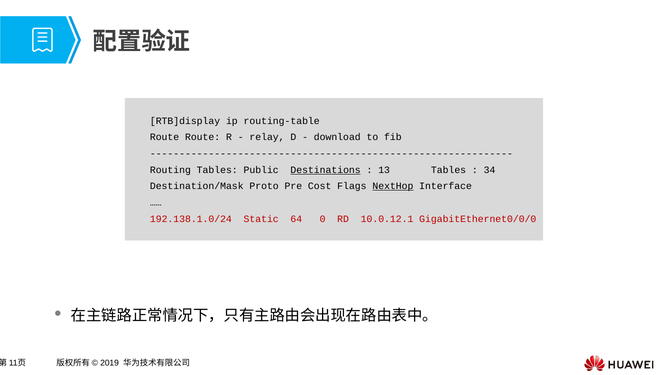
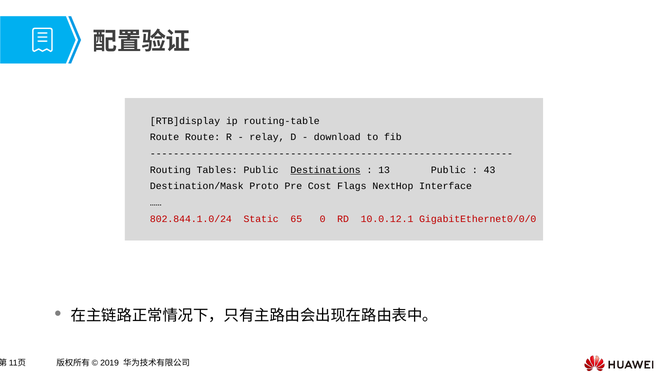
13 Tables: Tables -> Public (449, 170)
34: 34 -> 43 (490, 170)
NextHop underline: present -> none (393, 187)
192.138.1.0/24: 192.138.1.0/24 -> 802.844.1.0/24 (191, 219)
64: 64 -> 65 (296, 219)
